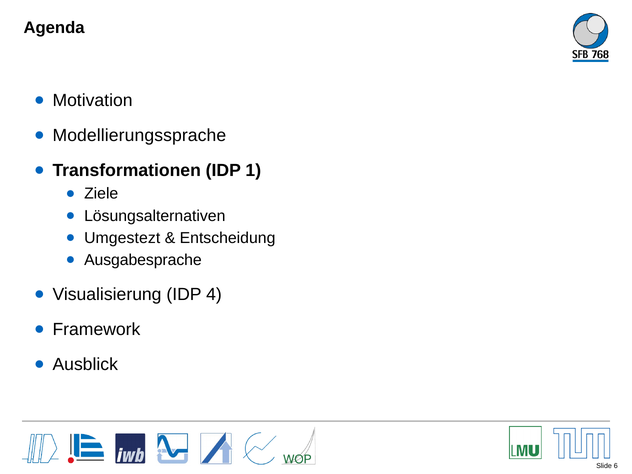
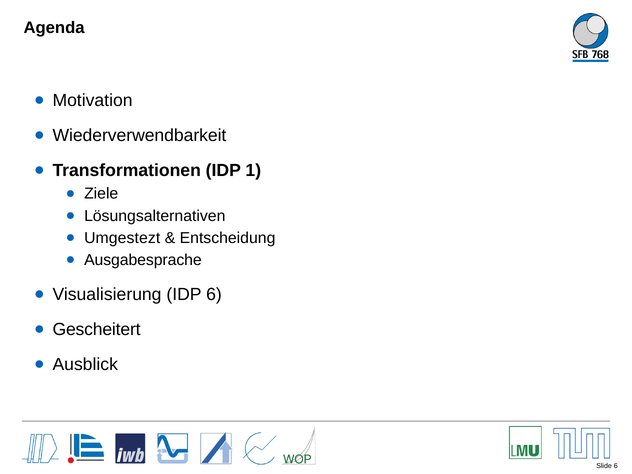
Modellierungssprache: Modellierungssprache -> Wiederverwendbarkeit (139, 136)
IDP 4: 4 -> 6 (214, 294)
Framework: Framework -> Gescheitert (97, 329)
